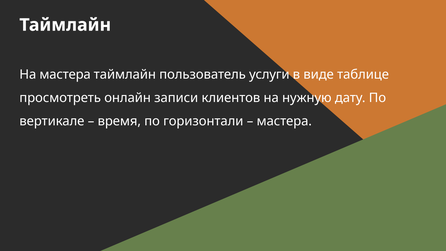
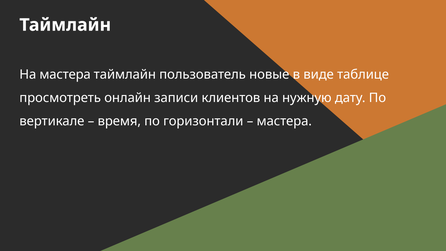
услуги: услуги -> новые (269, 74)
